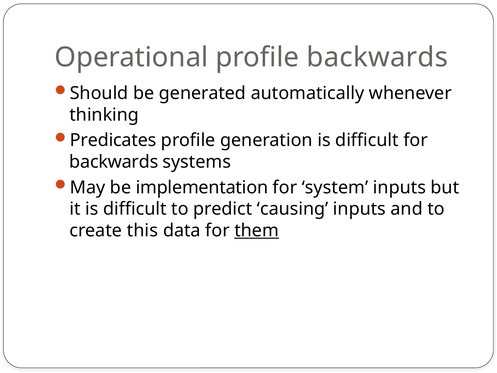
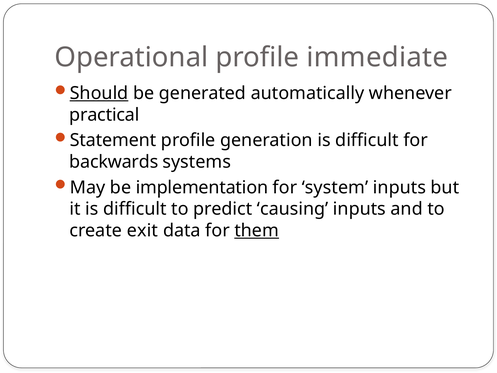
profile backwards: backwards -> immediate (377, 57)
Should underline: none -> present (99, 93)
thinking: thinking -> practical (104, 115)
Predicates: Predicates -> Statement (113, 140)
this: this -> exit (142, 230)
